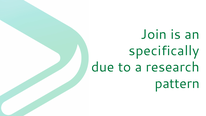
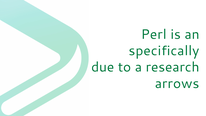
Join: Join -> Perl (154, 34)
pattern: pattern -> arrows (177, 83)
